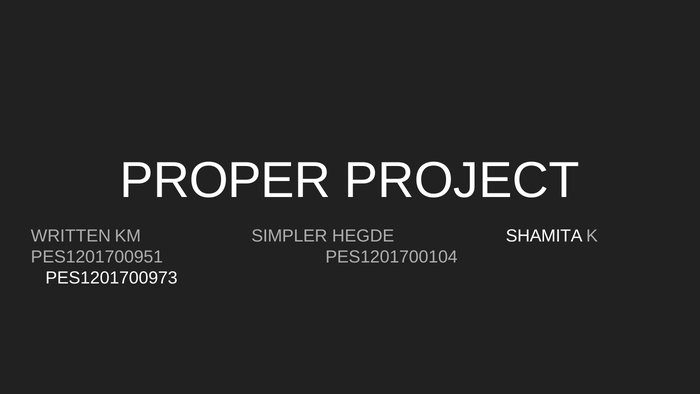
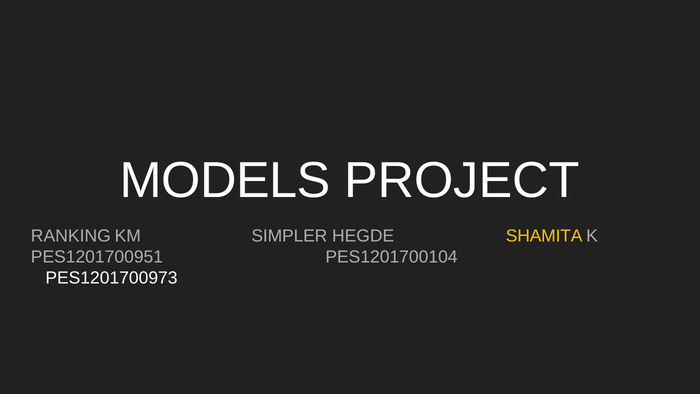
PROPER: PROPER -> MODELS (225, 180)
WRITTEN: WRITTEN -> RANKING (71, 236)
SHAMITA colour: white -> yellow (544, 236)
